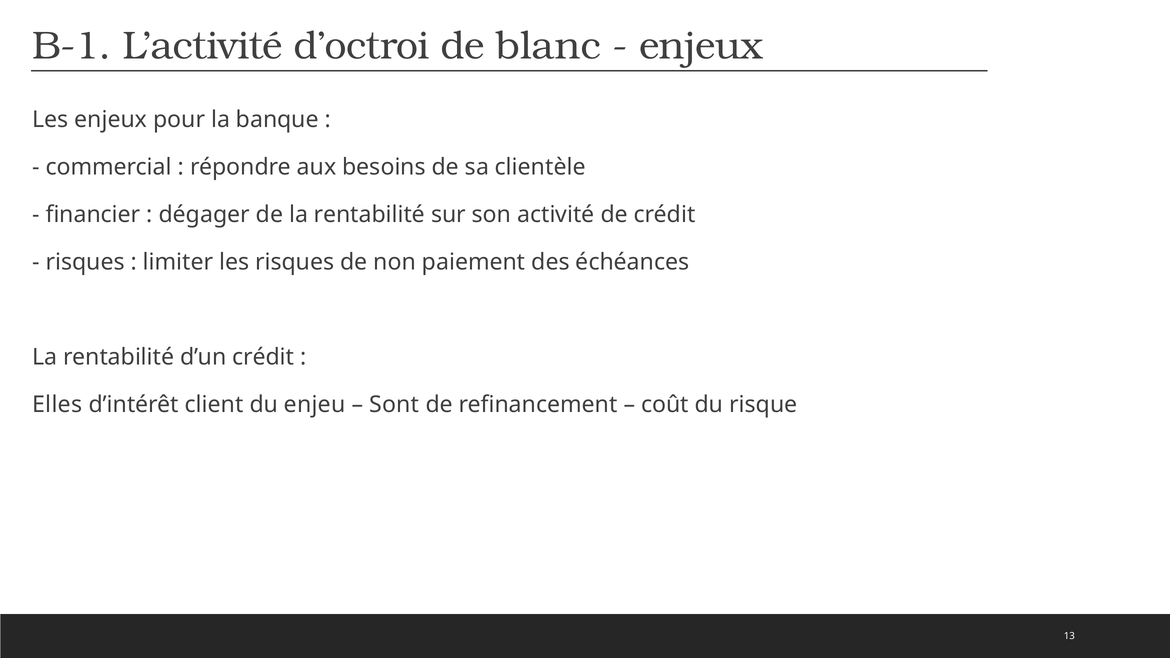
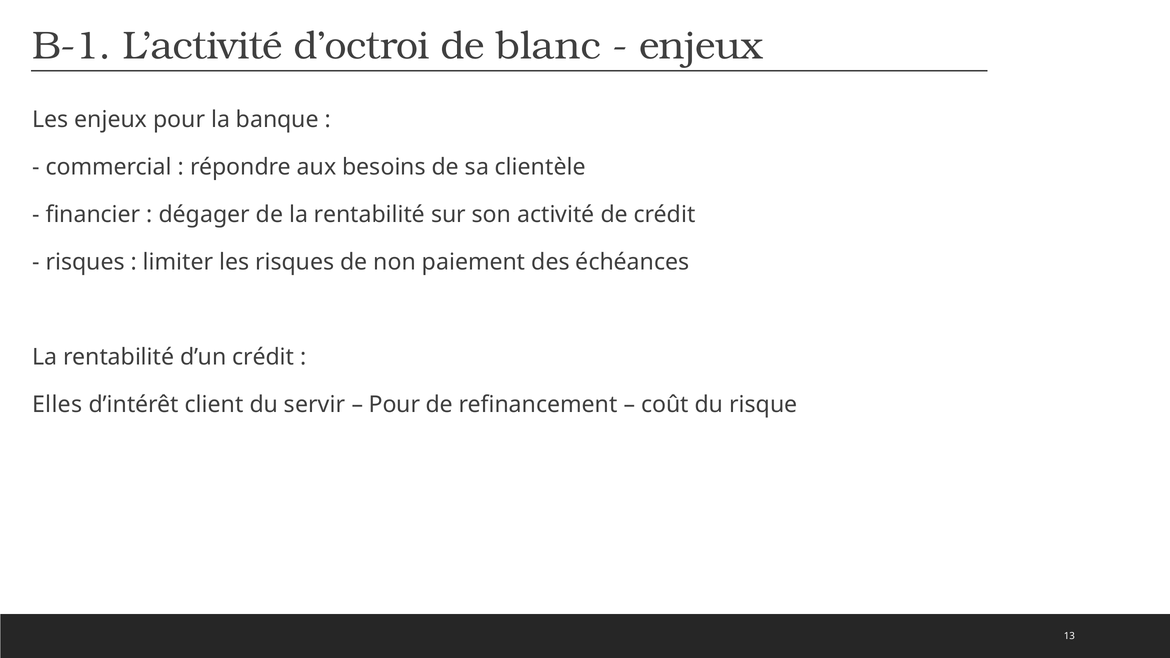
enjeu: enjeu -> servir (315, 405)
Sont: Sont -> Pour (394, 405)
